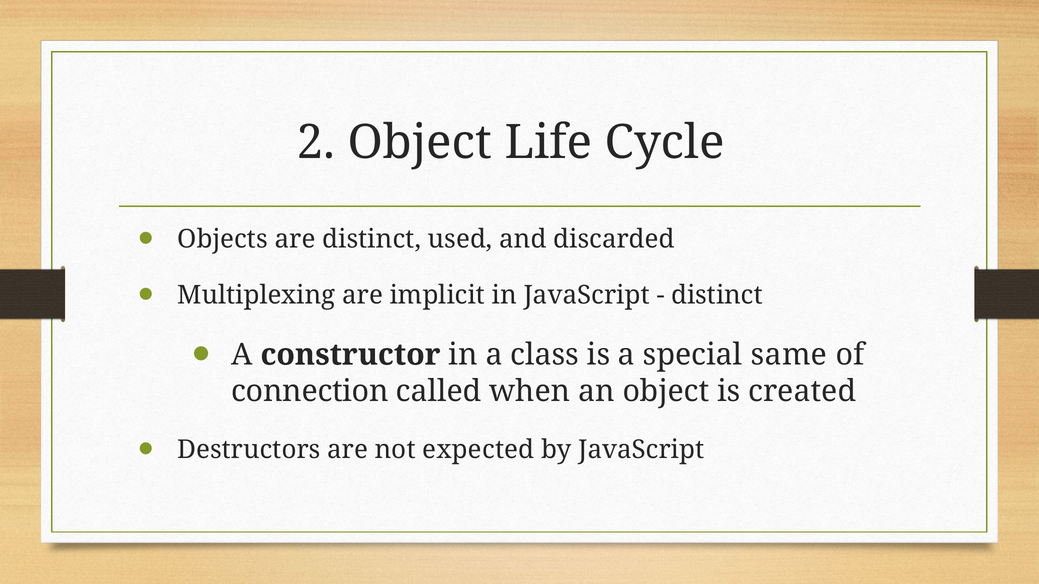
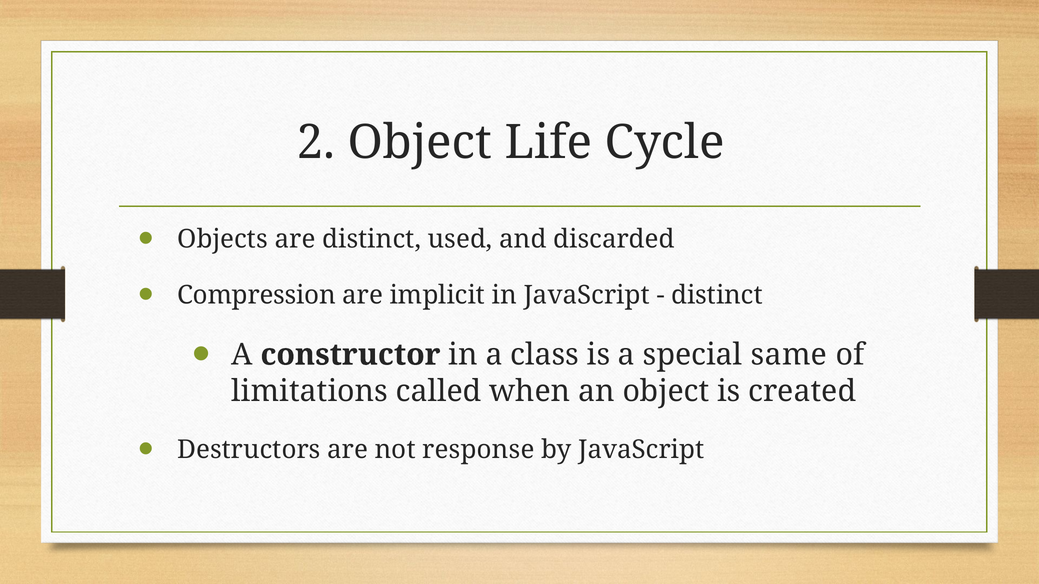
Multiplexing: Multiplexing -> Compression (257, 296)
connection: connection -> limitations (310, 391)
expected: expected -> response (478, 450)
